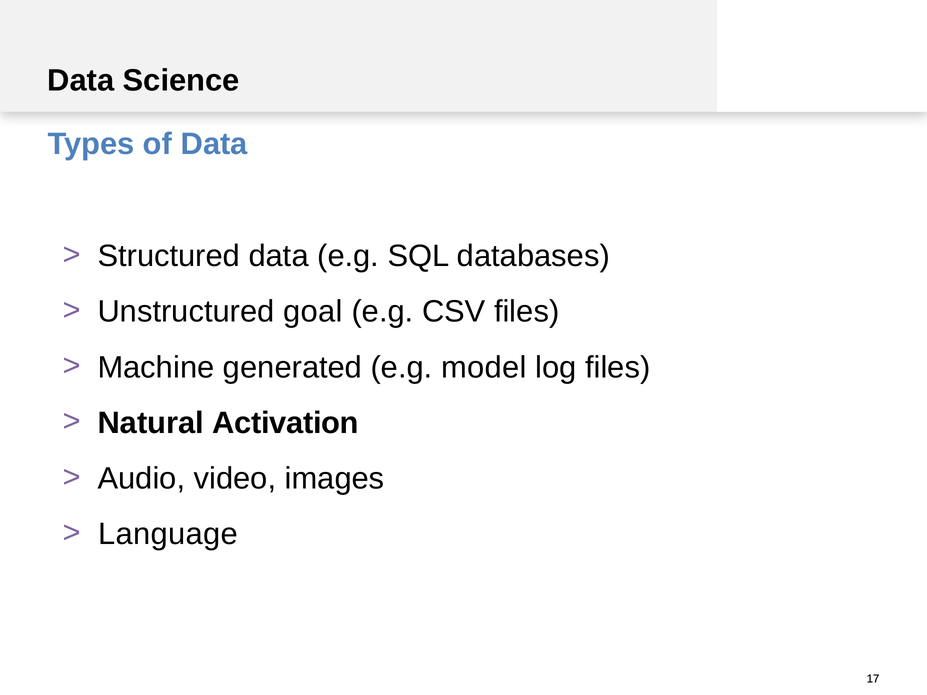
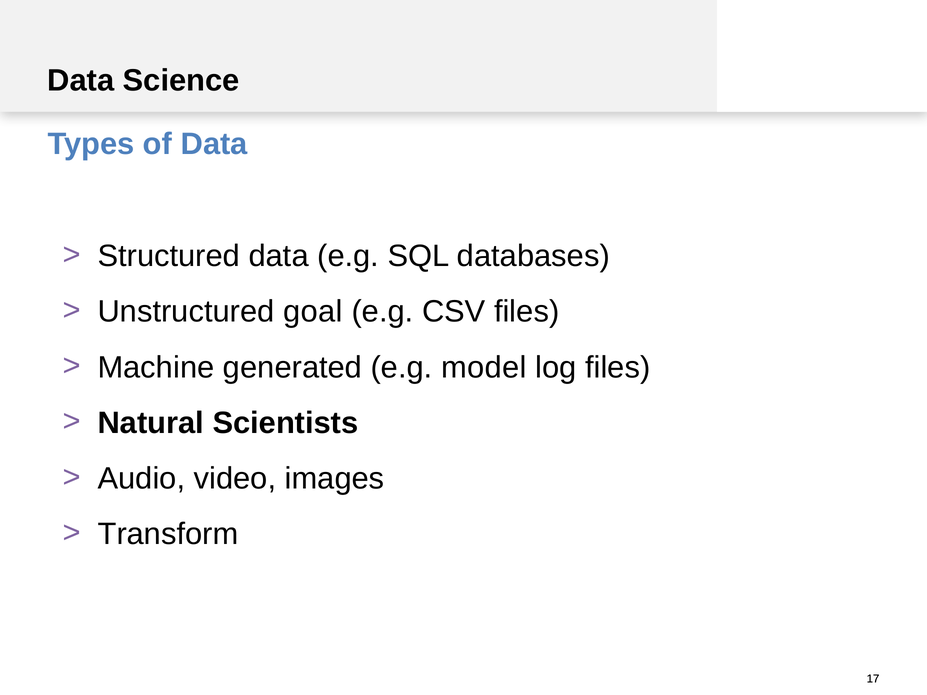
Activation: Activation -> Scientists (285, 423)
Language: Language -> Transform (168, 534)
